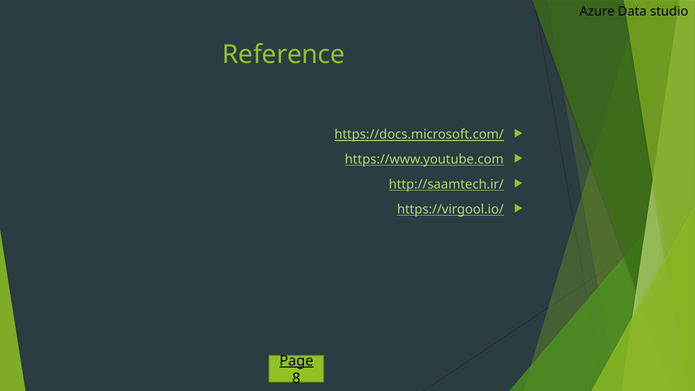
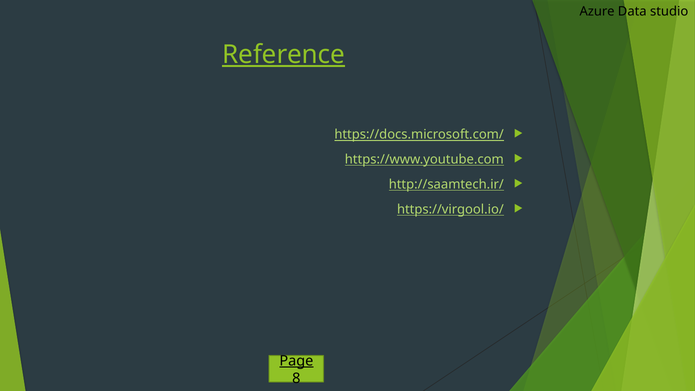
Reference underline: none -> present (284, 55)
